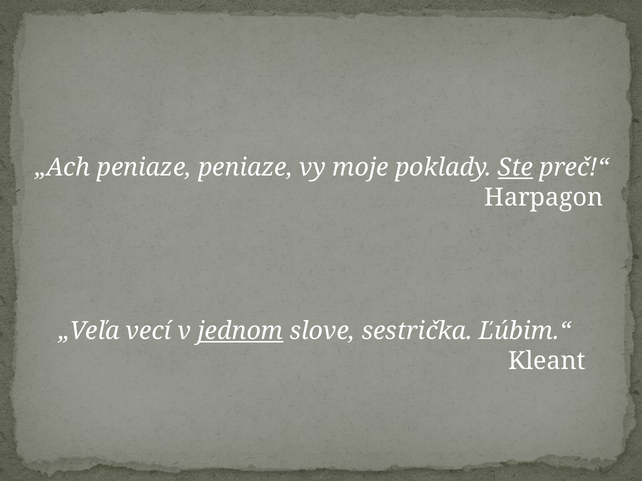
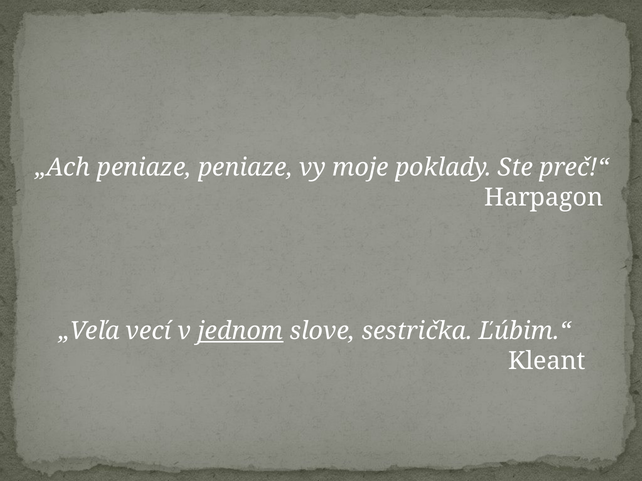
Ste underline: present -> none (515, 168)
